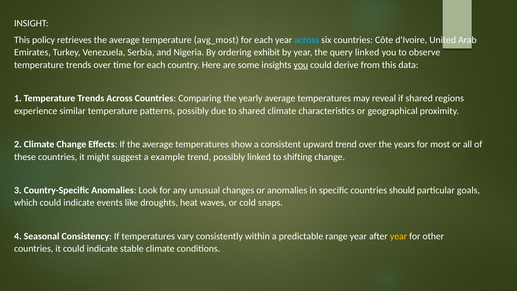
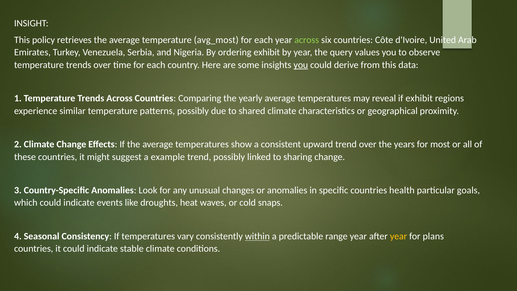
across colour: light blue -> light green (307, 40)
query linked: linked -> values (367, 52)
if shared: shared -> exhibit (419, 98)
shifting: shifting -> sharing (298, 157)
should: should -> health (402, 190)
within underline: none -> present (257, 236)
other: other -> plans (433, 236)
